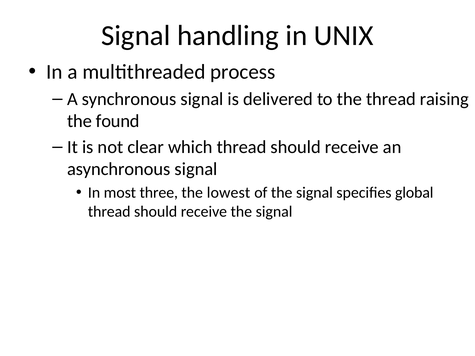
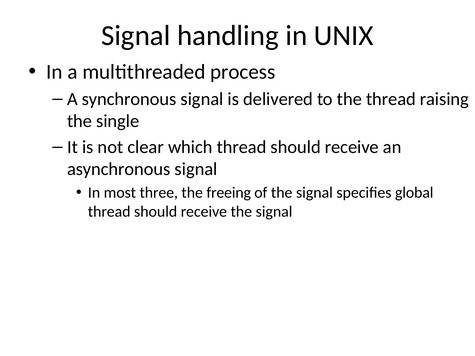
found: found -> single (118, 121)
lowest: lowest -> freeing (229, 193)
